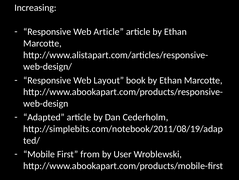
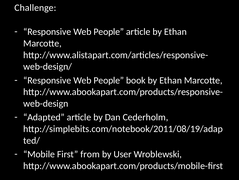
Increasing: Increasing -> Challenge (35, 8)
Article: Article -> People (109, 32)
Layout: Layout -> People (109, 80)
